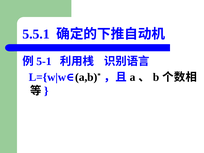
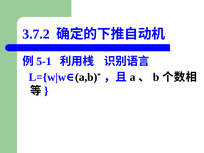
5.5.1: 5.5.1 -> 3.7.2 (36, 34)
